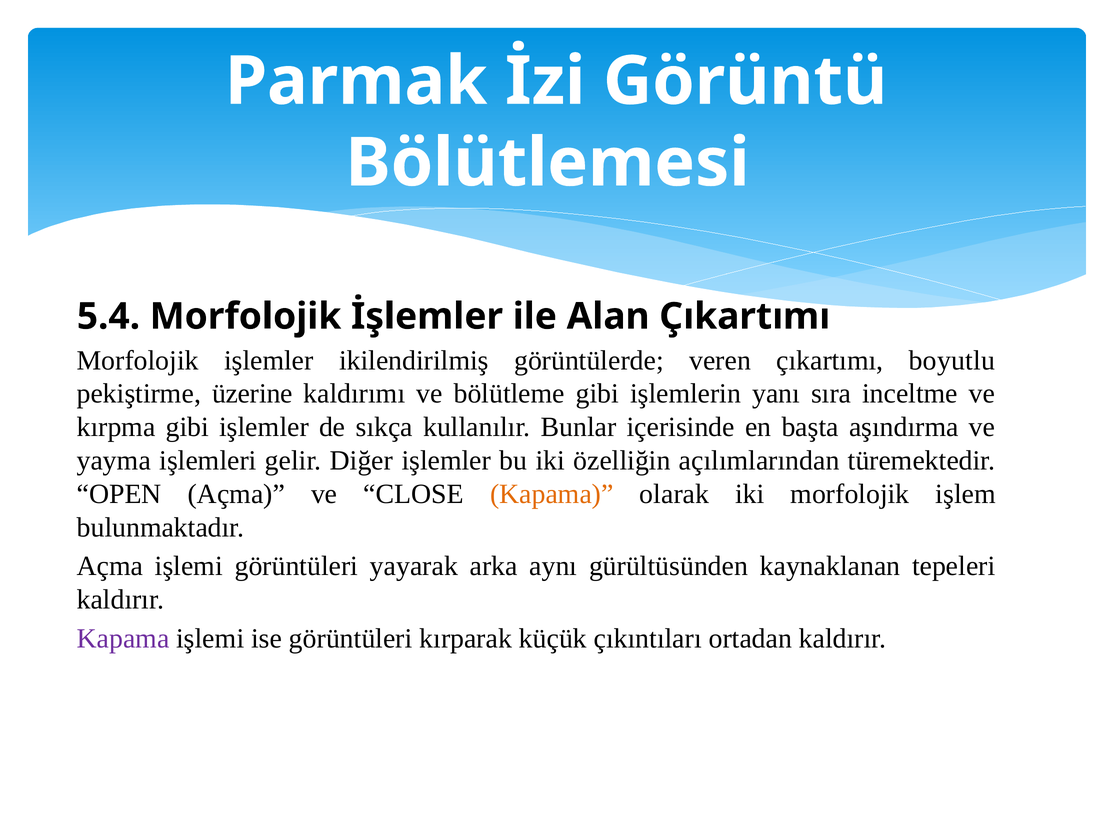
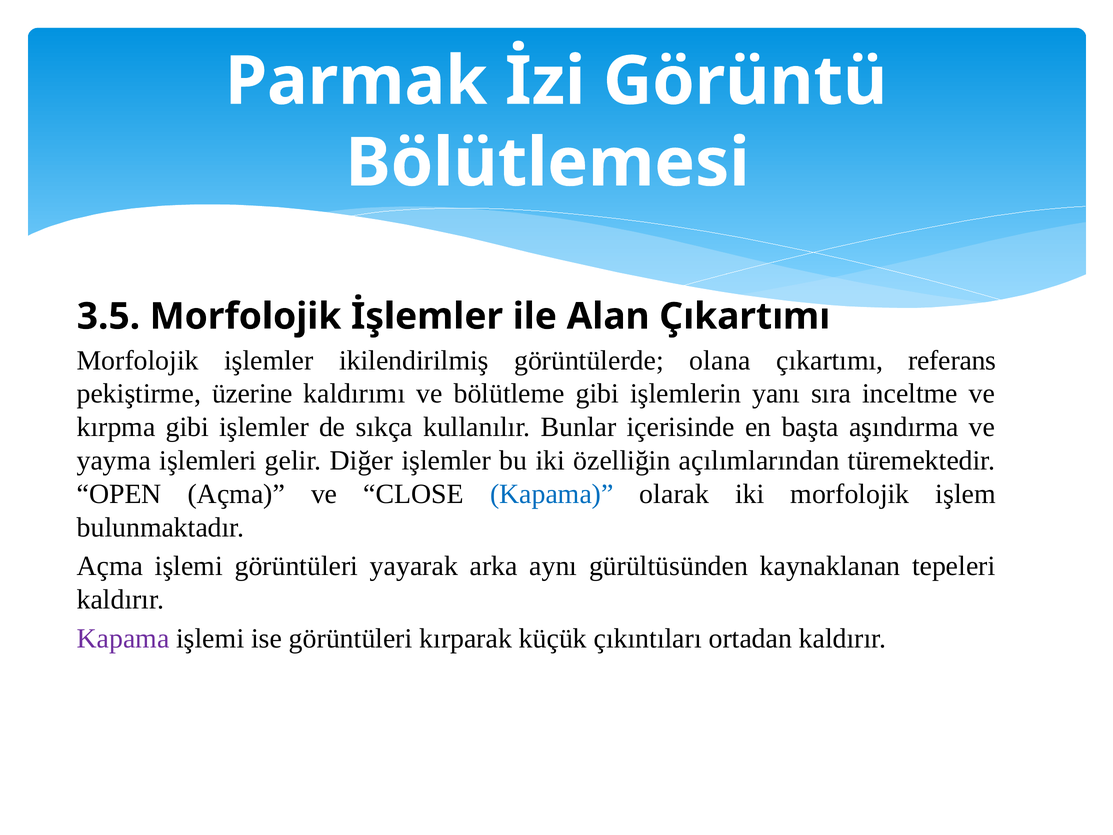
5.4: 5.4 -> 3.5 (108, 316)
veren: veren -> olana (720, 360)
boyutlu: boyutlu -> referans (952, 360)
Kapama colour: orange -> blue (552, 494)
